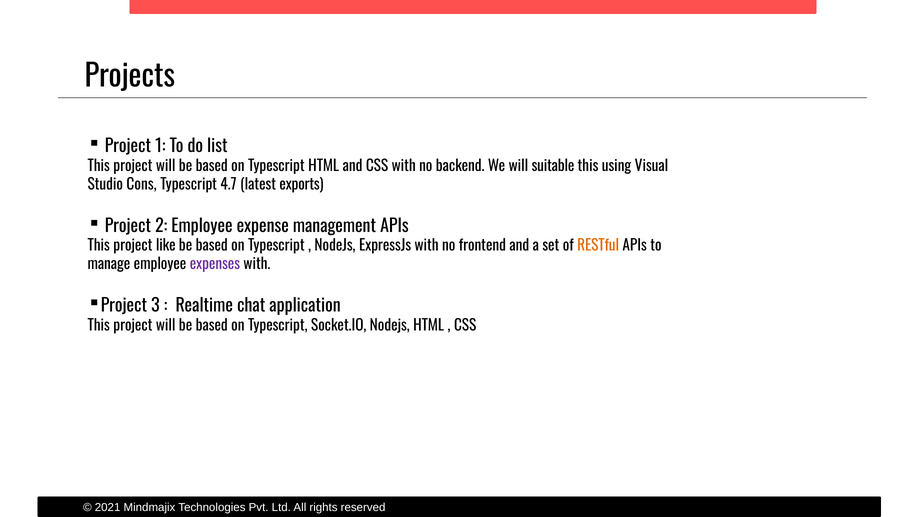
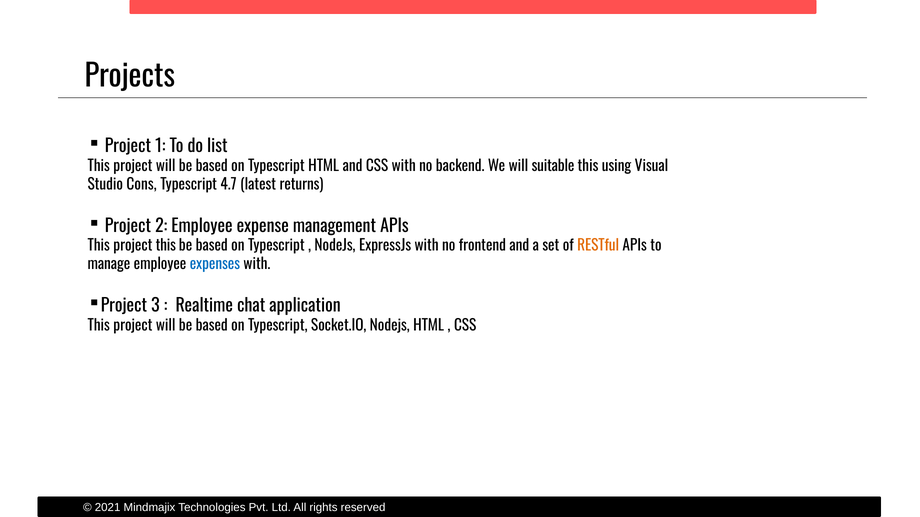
exports: exports -> returns (301, 185)
project like: like -> this (166, 246)
expenses colour: purple -> blue (215, 265)
